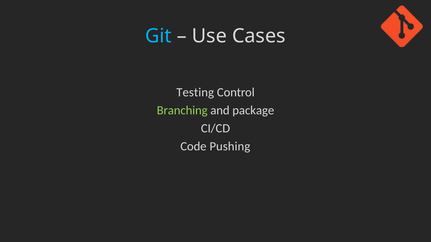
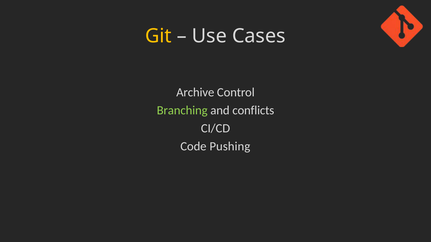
Git colour: light blue -> yellow (158, 36)
Testing: Testing -> Archive (195, 92)
package: package -> conflicts (253, 111)
